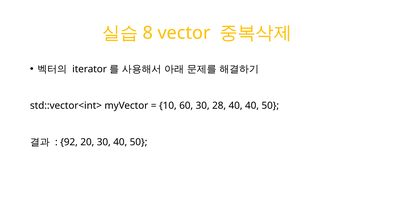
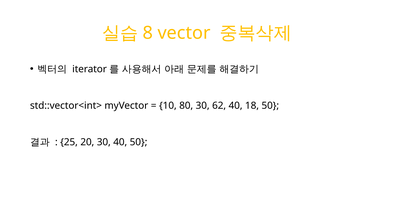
60: 60 -> 80 (186, 106)
28: 28 -> 62 (219, 106)
40 40: 40 -> 18 (252, 106)
92: 92 -> 25 (69, 143)
